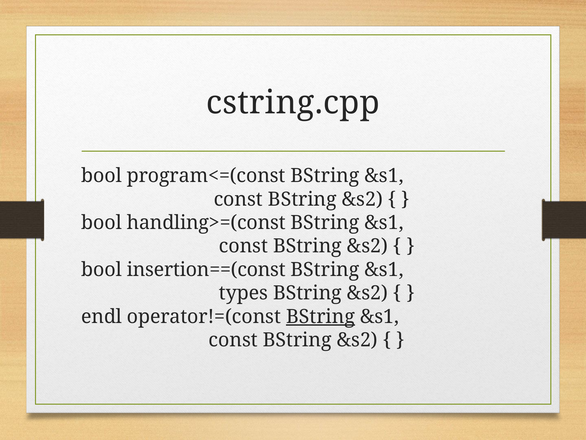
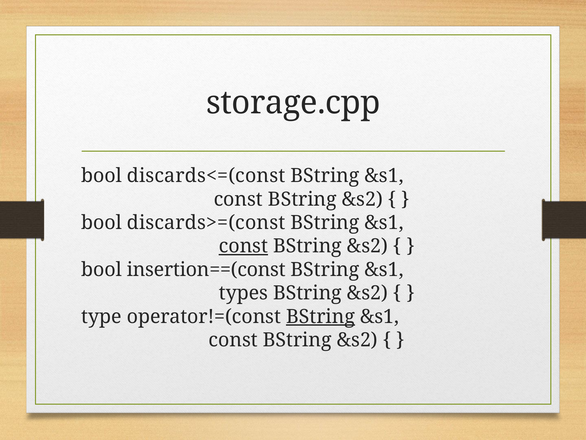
cstring.cpp: cstring.cpp -> storage.cpp (293, 103)
program<=(const: program<=(const -> discards<=(const (206, 176)
handling>=(const: handling>=(const -> discards>=(const (206, 222)
const underline: none -> present (243, 246)
endl: endl -> type (102, 316)
